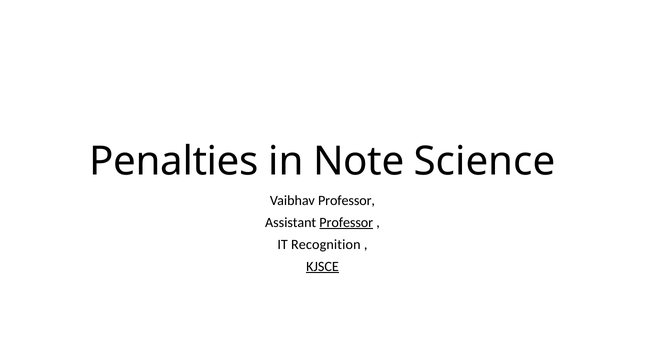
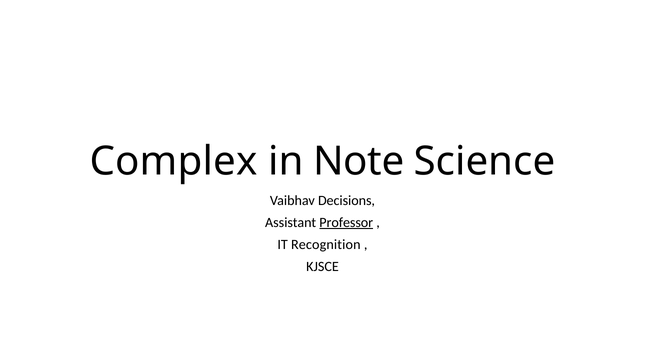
Penalties: Penalties -> Complex (174, 161)
Vaibhav Professor: Professor -> Decisions (346, 201)
KJSCE underline: present -> none (322, 266)
